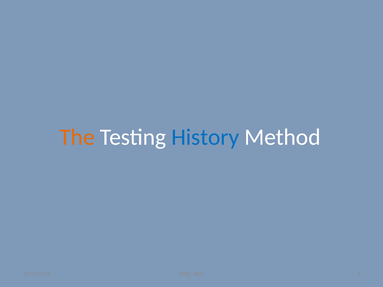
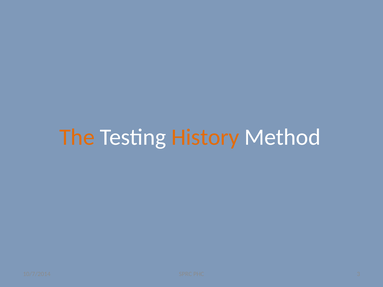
History colour: blue -> orange (205, 137)
